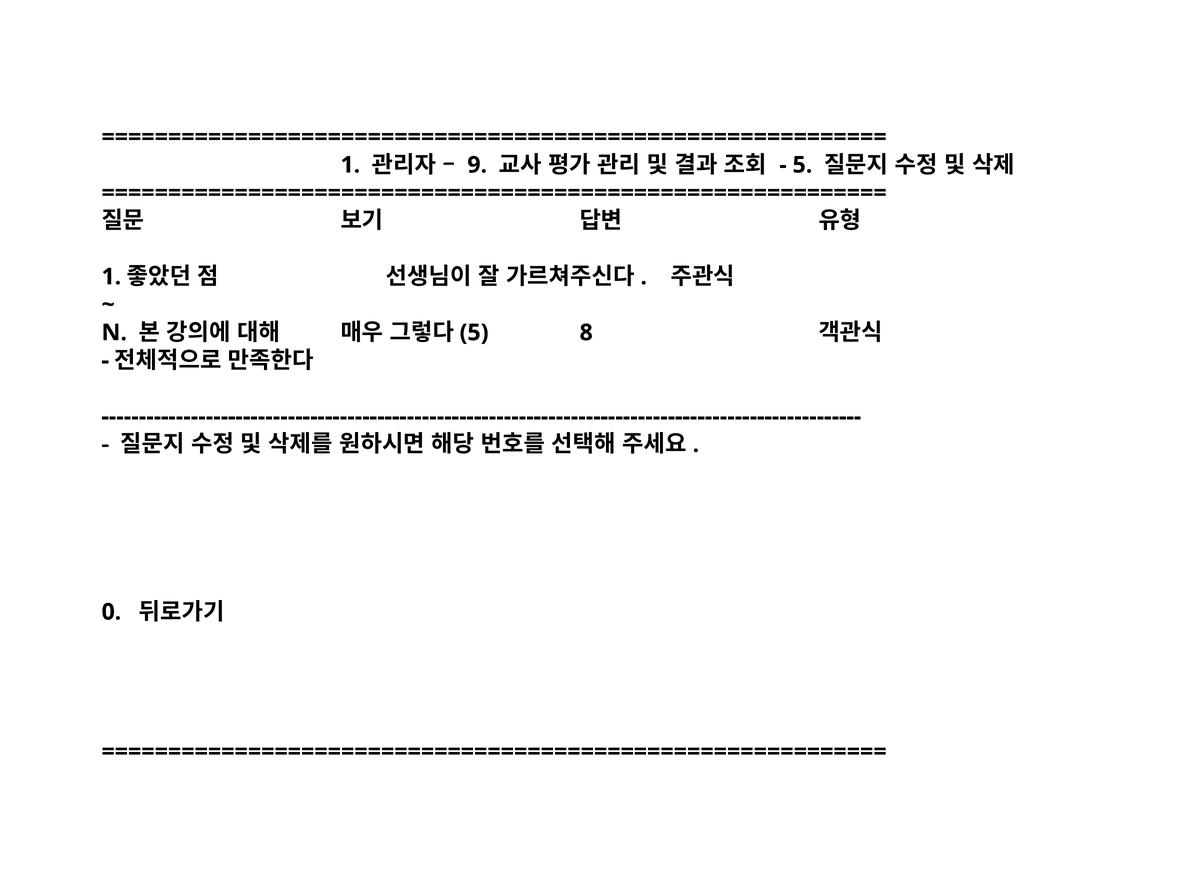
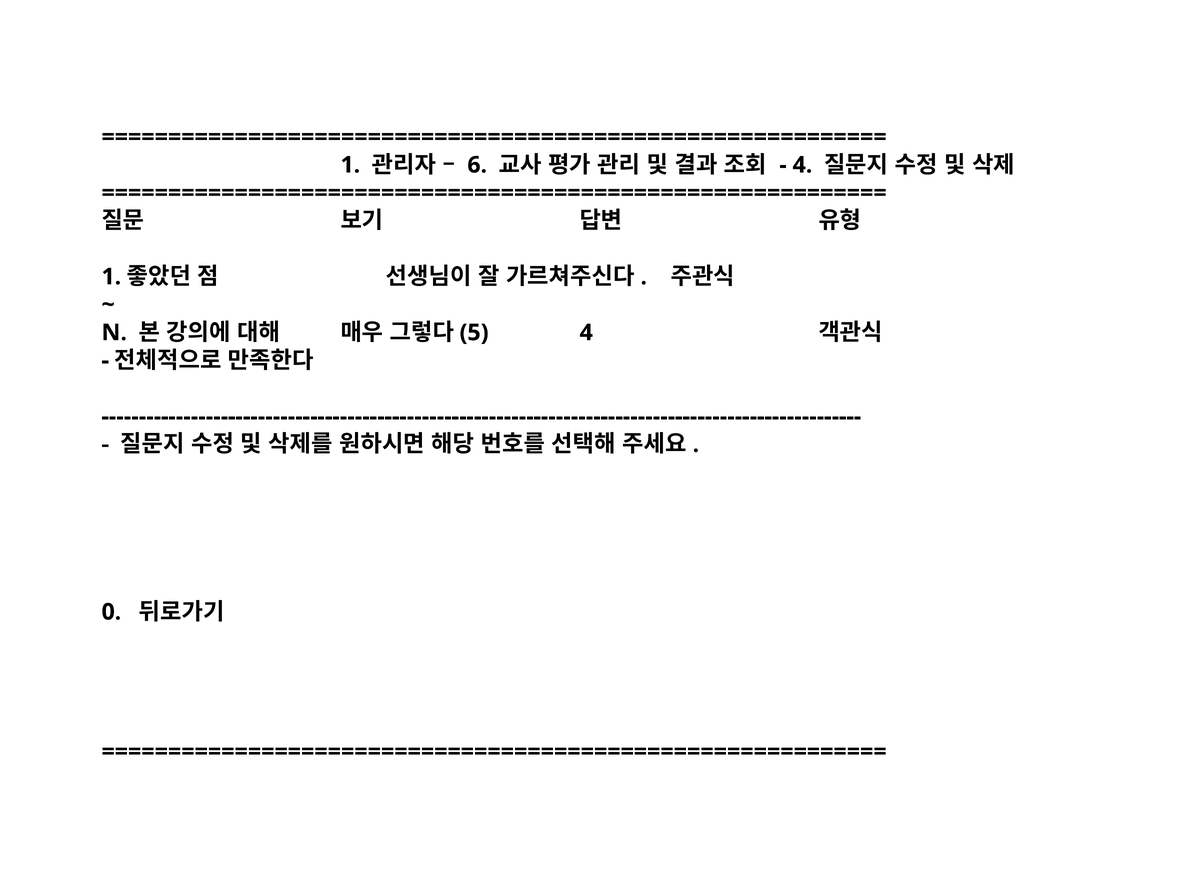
9: 9 -> 6 (477, 165)
5: 5 -> 4 (802, 165)
5 8: 8 -> 4 (586, 333)
